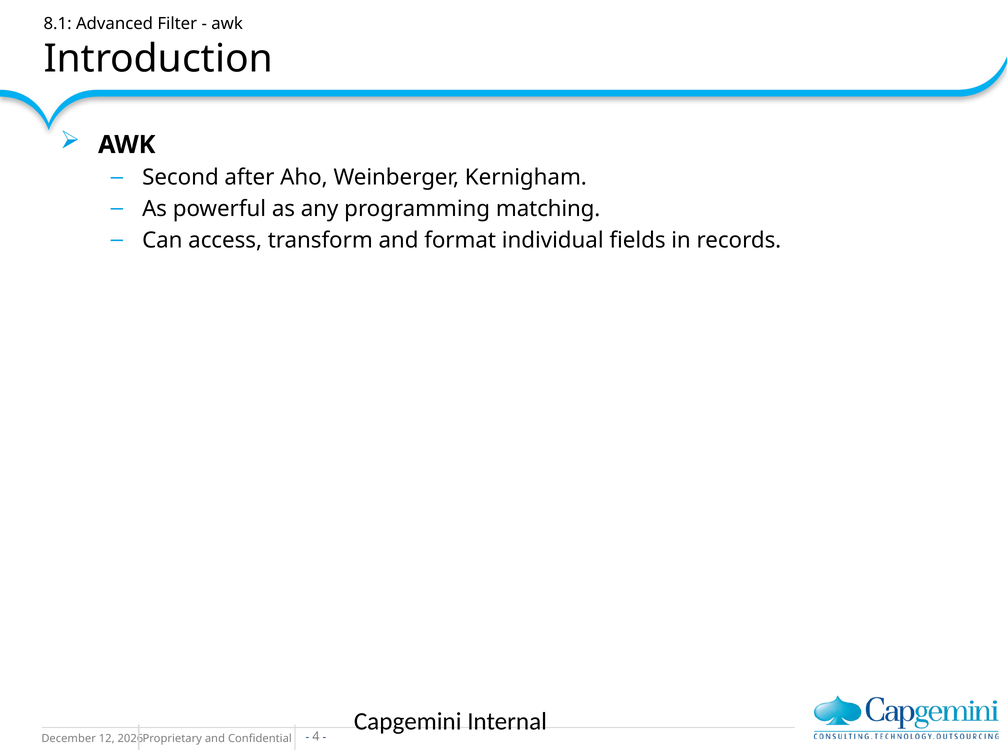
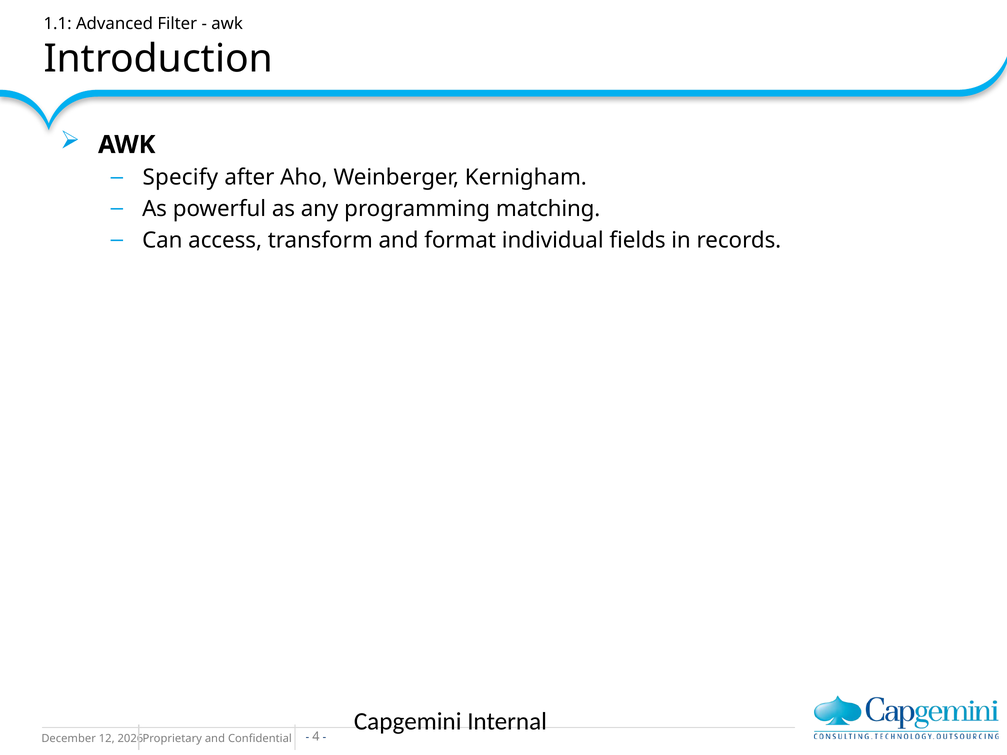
8.1: 8.1 -> 1.1 (58, 24)
Second: Second -> Specify (180, 178)
